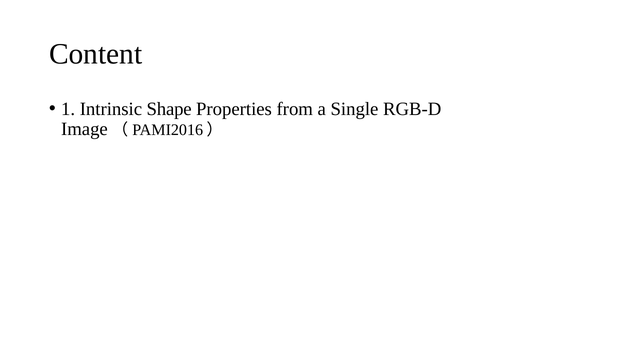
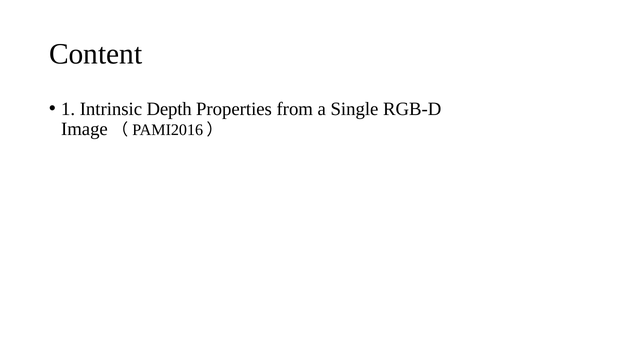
Shape: Shape -> Depth (169, 109)
